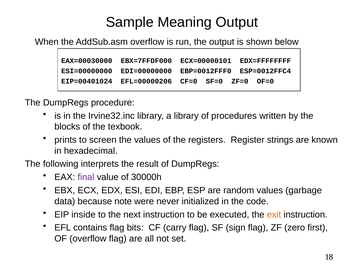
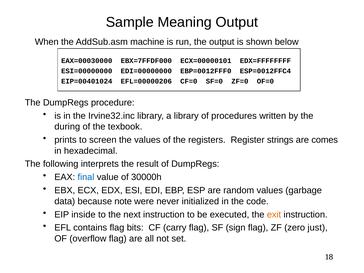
AddSub.asm overflow: overflow -> machine (147, 42)
blocks: blocks -> during (67, 127)
known: known -> comes (325, 140)
final colour: purple -> blue (86, 177)
first: first -> just (318, 228)
